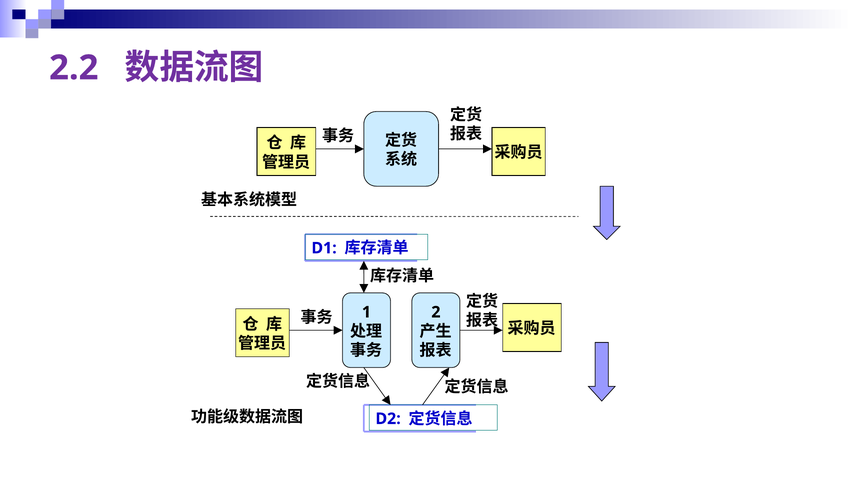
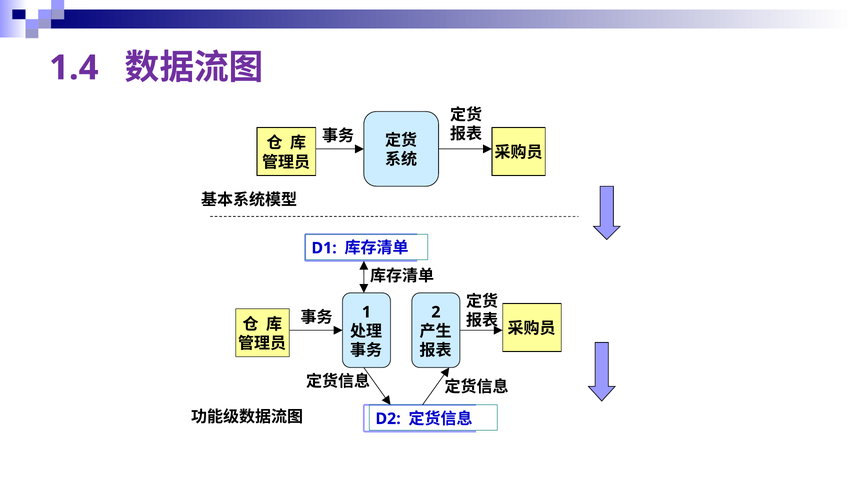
2.2: 2.2 -> 1.4 (74, 68)
